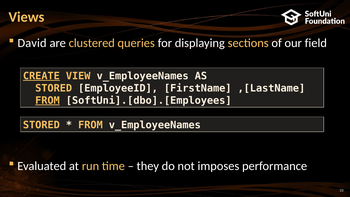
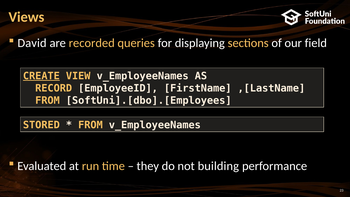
clustered: clustered -> recorded (92, 43)
STORED: STORED -> RECORD (54, 88)
FROM underline: present -> none (47, 100)
imposes: imposes -> building (218, 166)
